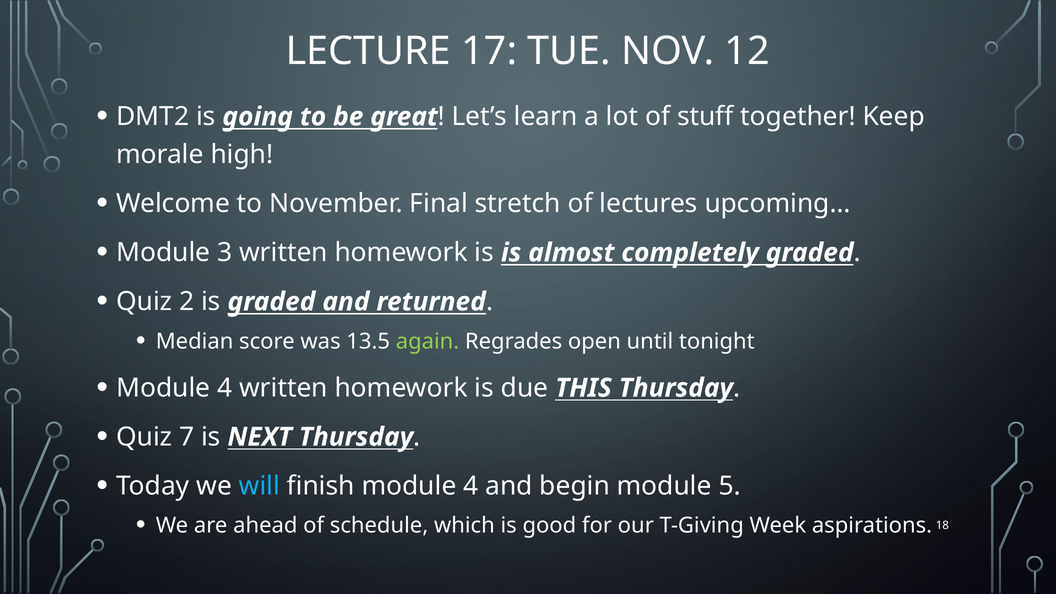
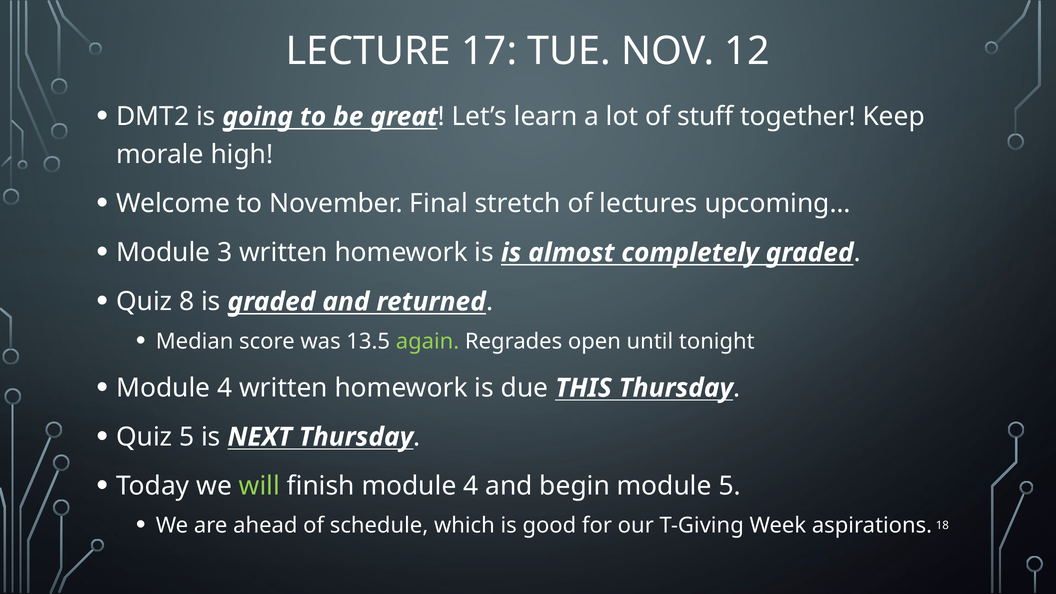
2: 2 -> 8 (187, 302)
Quiz 7: 7 -> 5 (187, 437)
will colour: light blue -> light green (259, 486)
